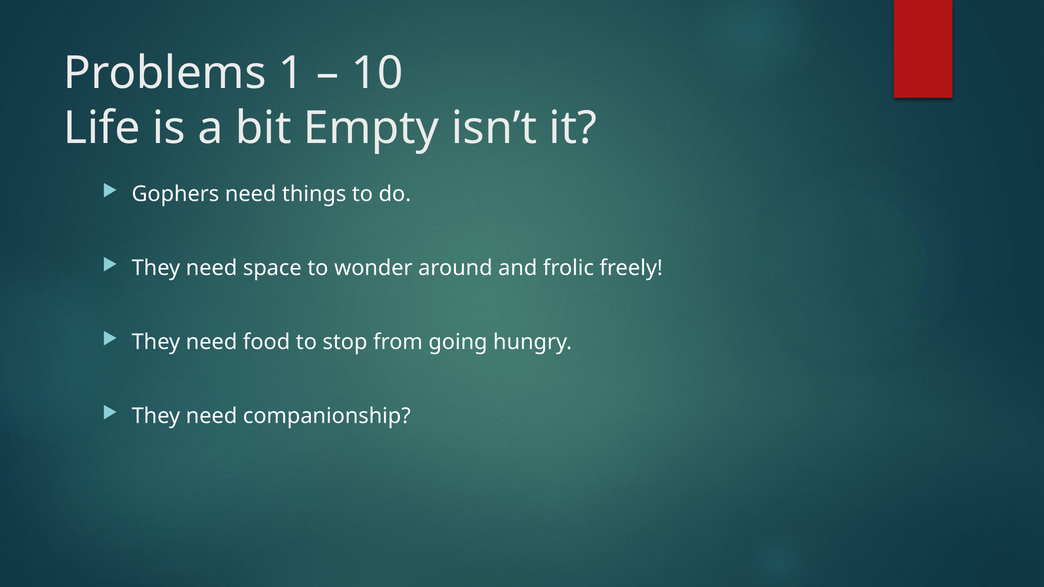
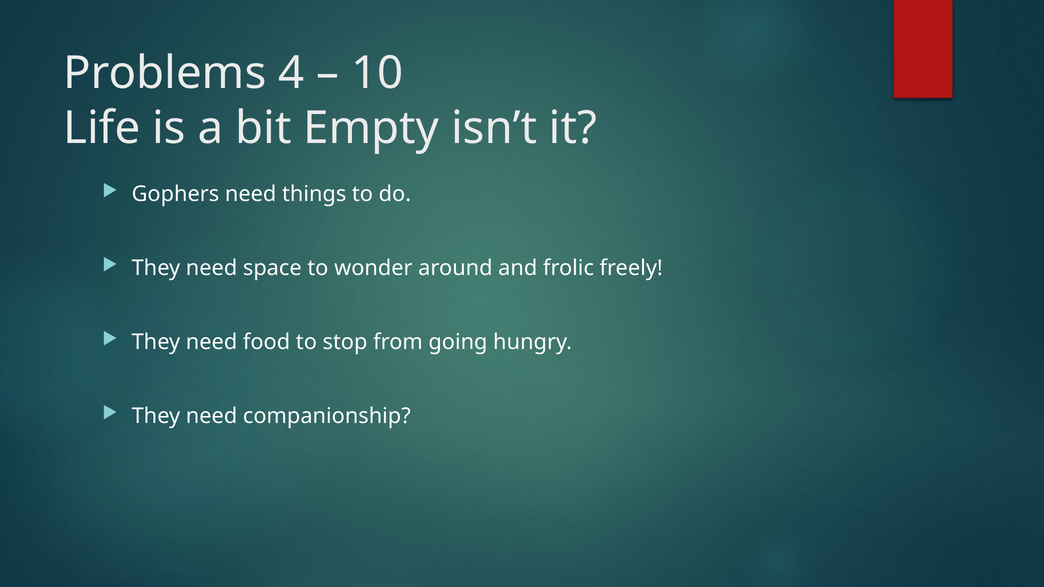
1: 1 -> 4 (291, 73)
